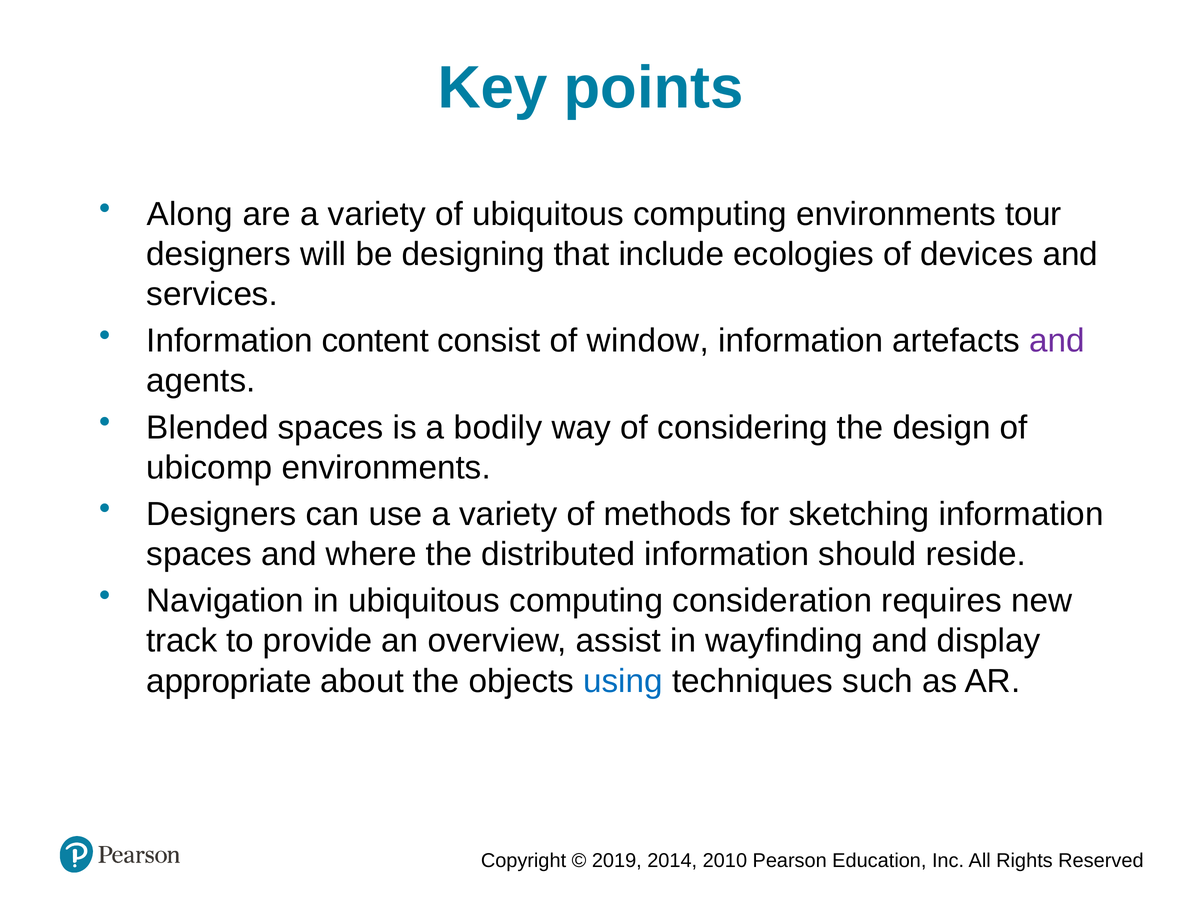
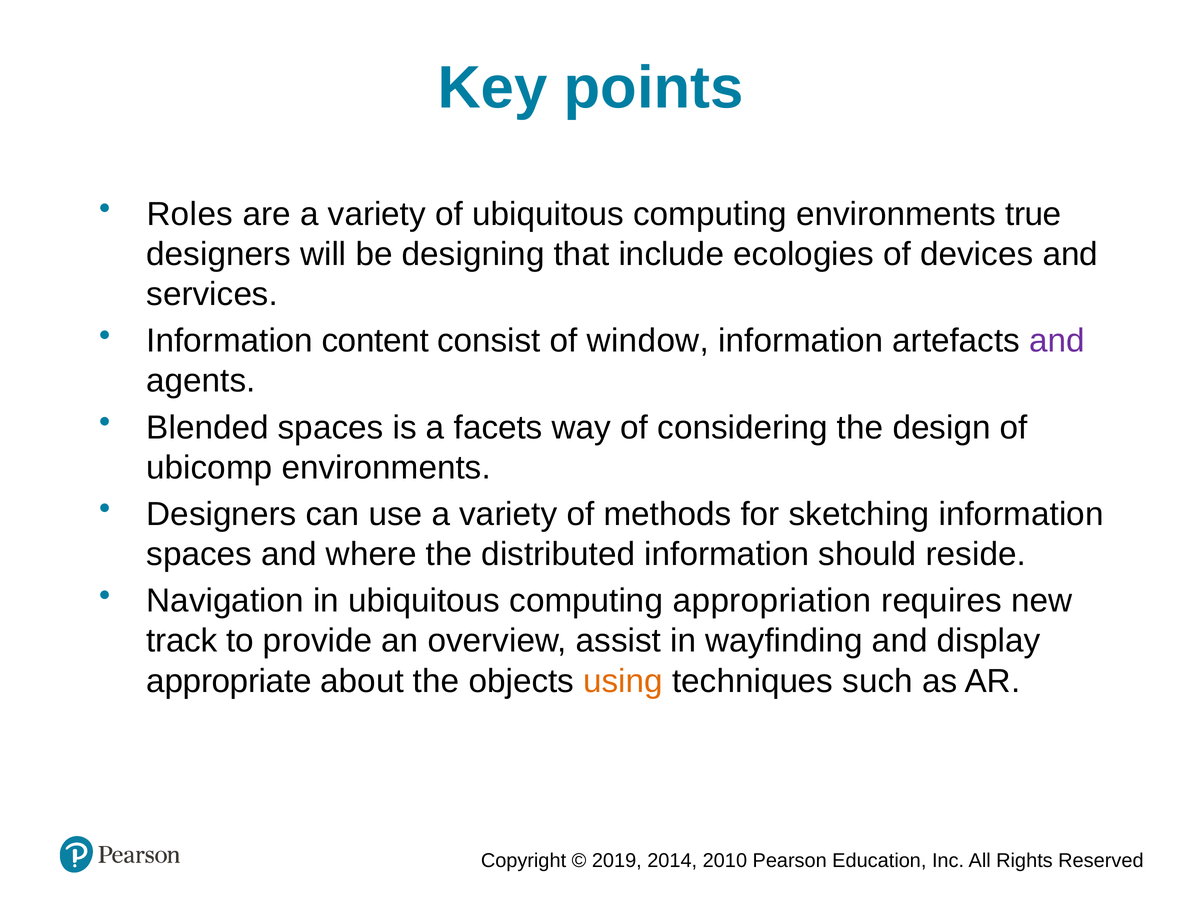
Along: Along -> Roles (190, 214)
tour: tour -> true (1033, 214)
bodily: bodily -> facets (498, 427)
consideration: consideration -> appropriation (772, 601)
using colour: blue -> orange (623, 681)
